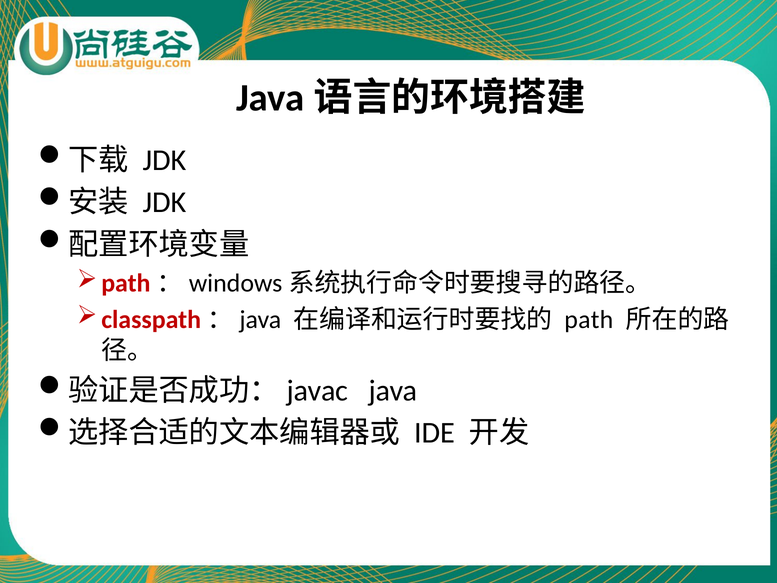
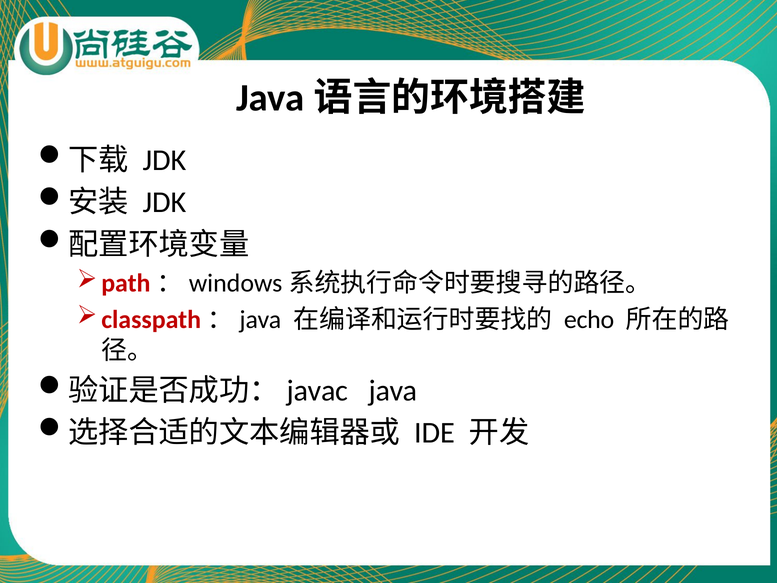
path: path -> echo (589, 319)
